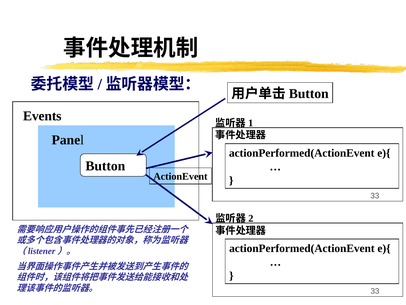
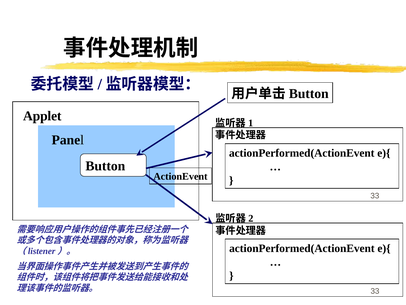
Events: Events -> Applet (42, 116)
